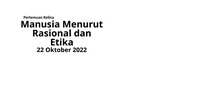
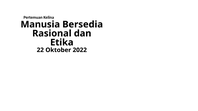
Menurut: Menurut -> Bersedia (83, 24)
